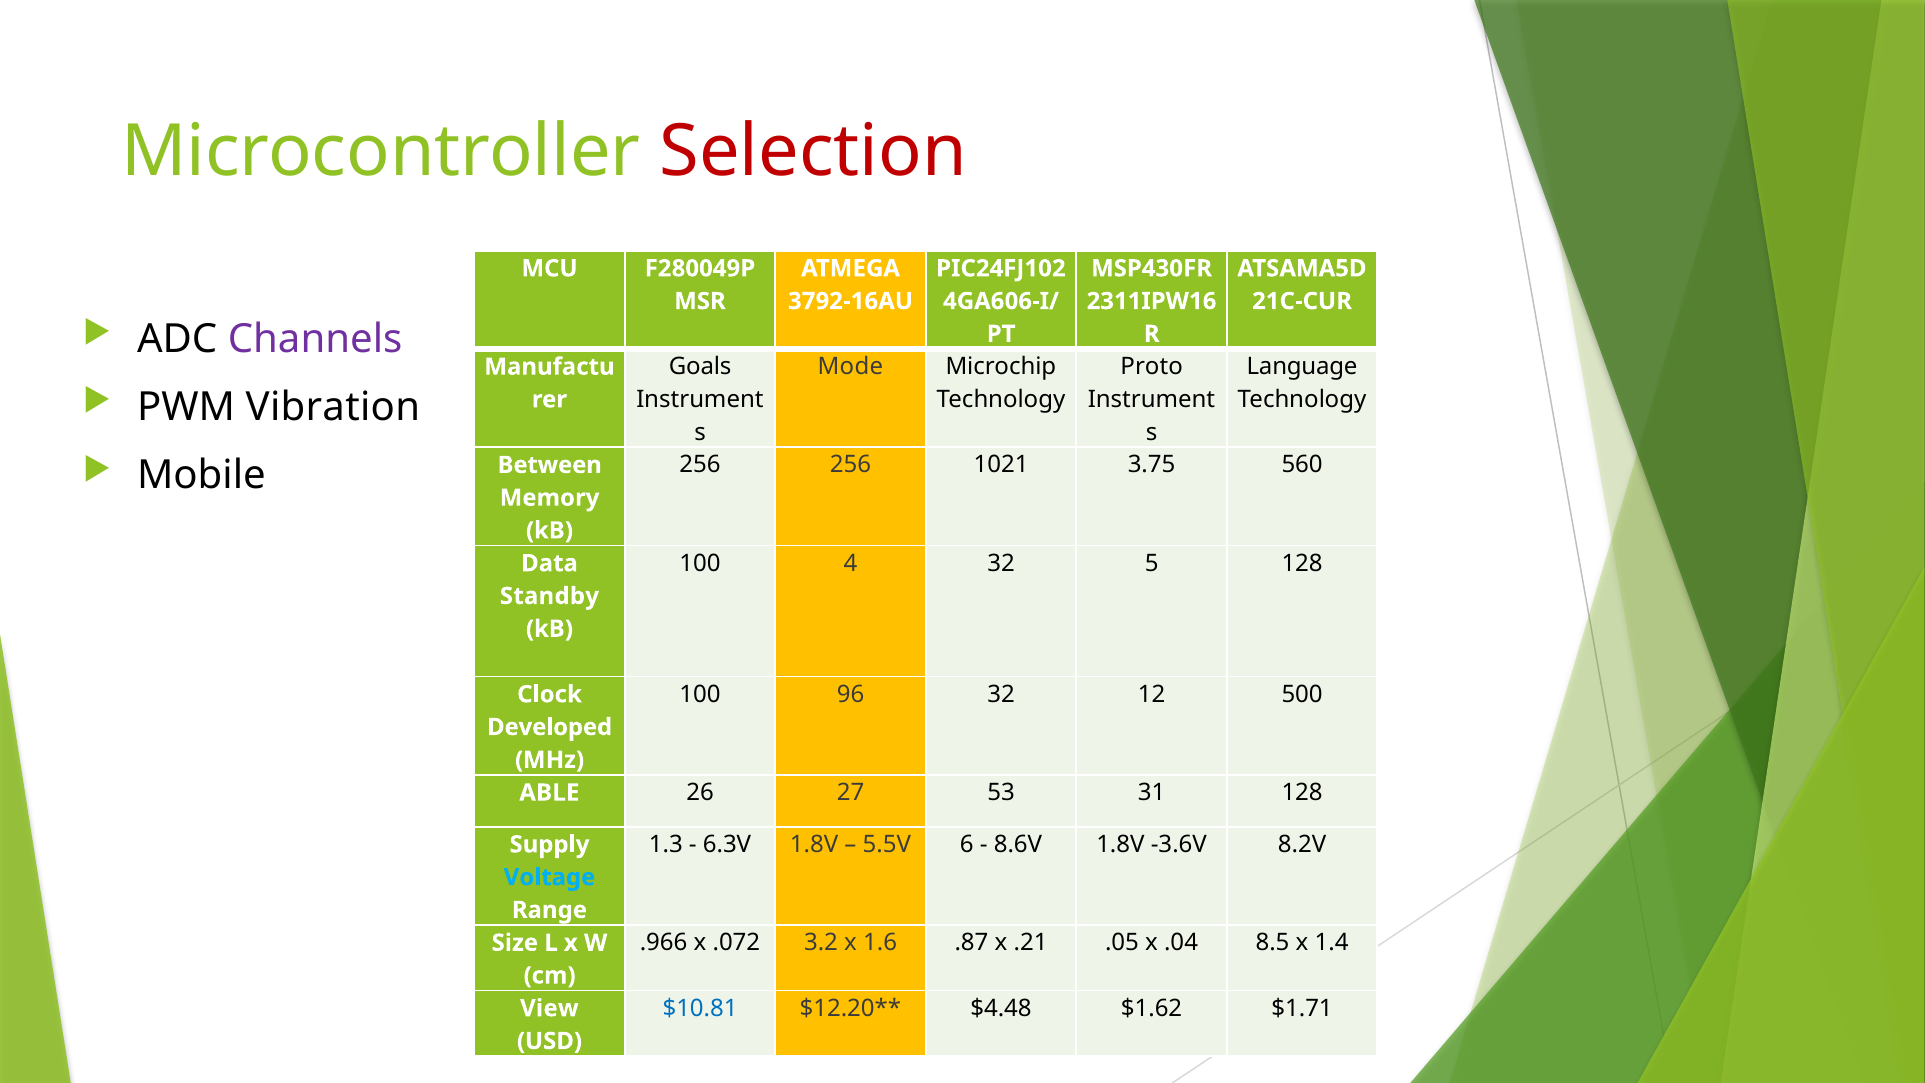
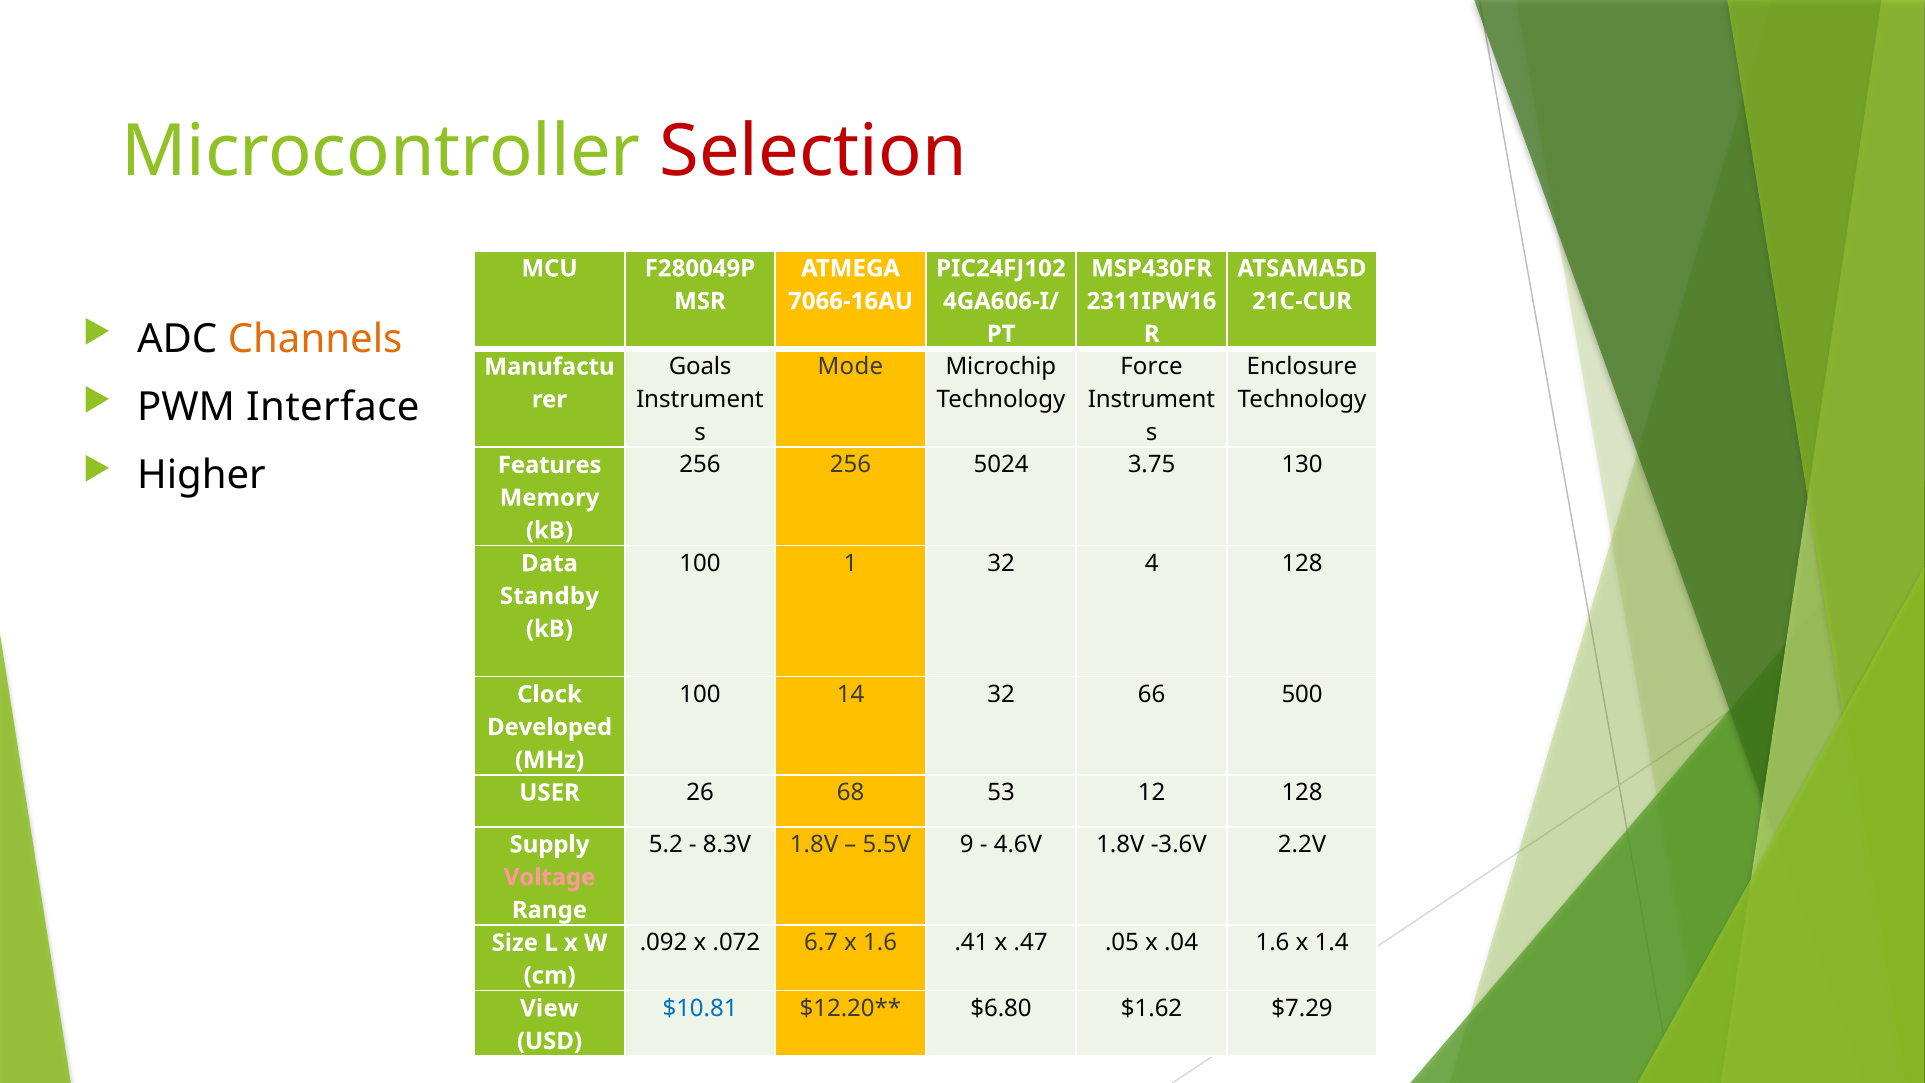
3792-16AU: 3792-16AU -> 7066-16AU (850, 301)
Channels colour: purple -> orange (315, 339)
Proto: Proto -> Force (1152, 367)
Language: Language -> Enclosure (1302, 367)
Vibration: Vibration -> Interface (333, 407)
Mobile: Mobile -> Higher (201, 475)
1021: 1021 -> 5024 (1001, 465)
560: 560 -> 130 (1302, 465)
Between: Between -> Features (550, 465)
4: 4 -> 1 (851, 563)
5: 5 -> 4 (1152, 563)
96: 96 -> 14 (851, 694)
12: 12 -> 66 (1152, 694)
ABLE: ABLE -> USER (550, 793)
27: 27 -> 68 (851, 793)
31: 31 -> 12 (1152, 793)
1.3: 1.3 -> 5.2 (666, 844)
6.3V: 6.3V -> 8.3V (727, 844)
6: 6 -> 9 (967, 844)
8.6V: 8.6V -> 4.6V (1018, 844)
8.2V: 8.2V -> 2.2V (1302, 844)
Voltage colour: light blue -> pink (550, 877)
.966: .966 -> .092 (664, 943)
3.2: 3.2 -> 6.7 (821, 943)
.87: .87 -> .41 (971, 943)
.21: .21 -> .47 (1031, 943)
.04 8.5: 8.5 -> 1.6 (1273, 943)
$4.48: $4.48 -> $6.80 (1001, 1008)
$1.71: $1.71 -> $7.29 (1302, 1008)
